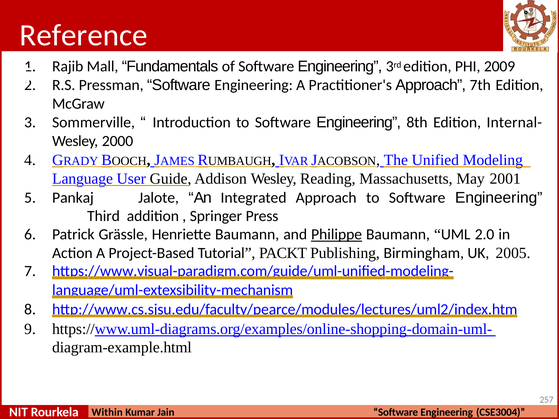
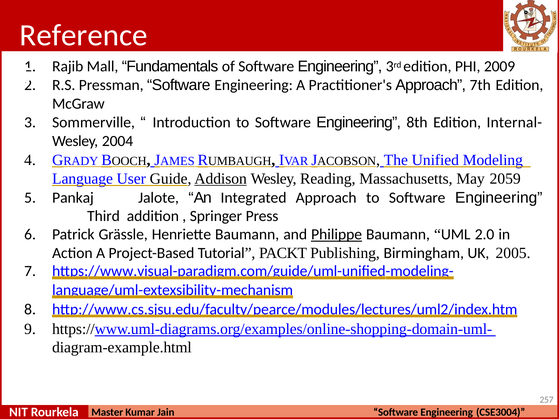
2000: 2000 -> 2004 (117, 141)
Addison underline: none -> present (221, 179)
2001: 2001 -> 2059 (505, 179)
Within: Within -> Master (107, 413)
